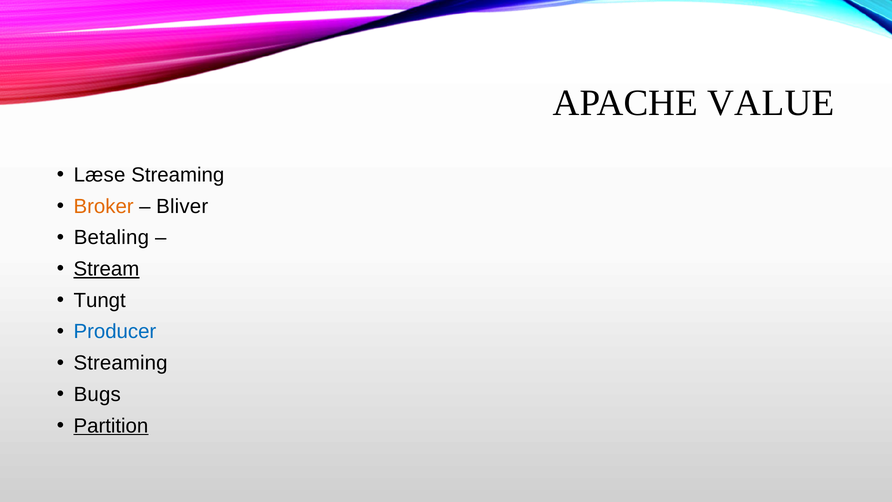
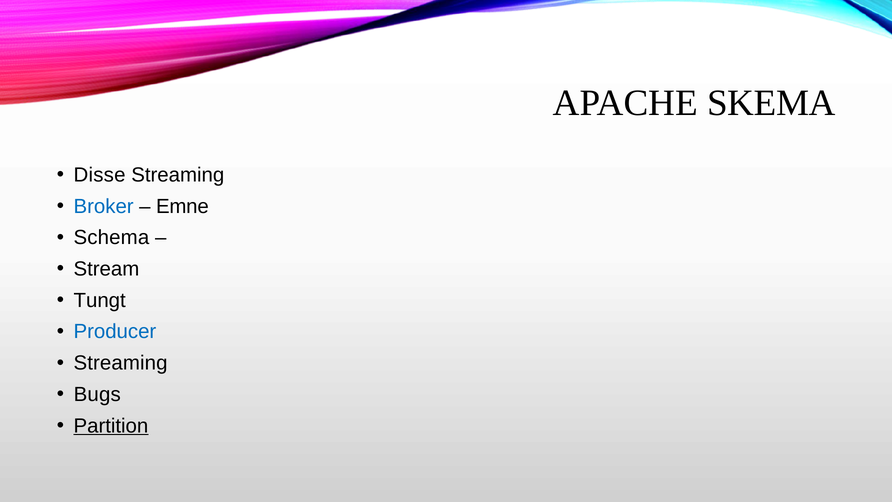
VALUE: VALUE -> SKEMA (771, 103)
Læse: Læse -> Disse (100, 175)
Broker colour: orange -> blue (104, 206)
Bliver: Bliver -> Emne (182, 206)
Betaling: Betaling -> Schema (111, 237)
Stream underline: present -> none (106, 269)
